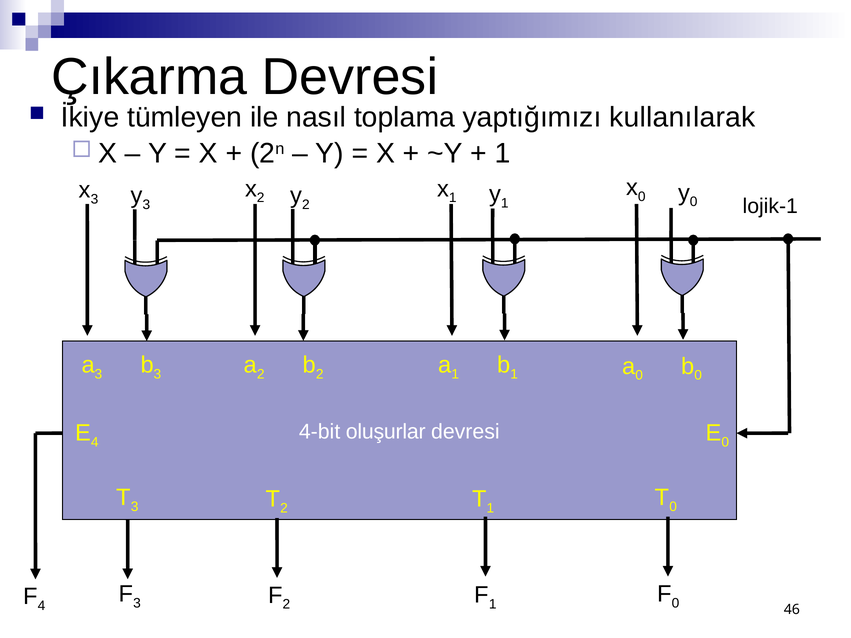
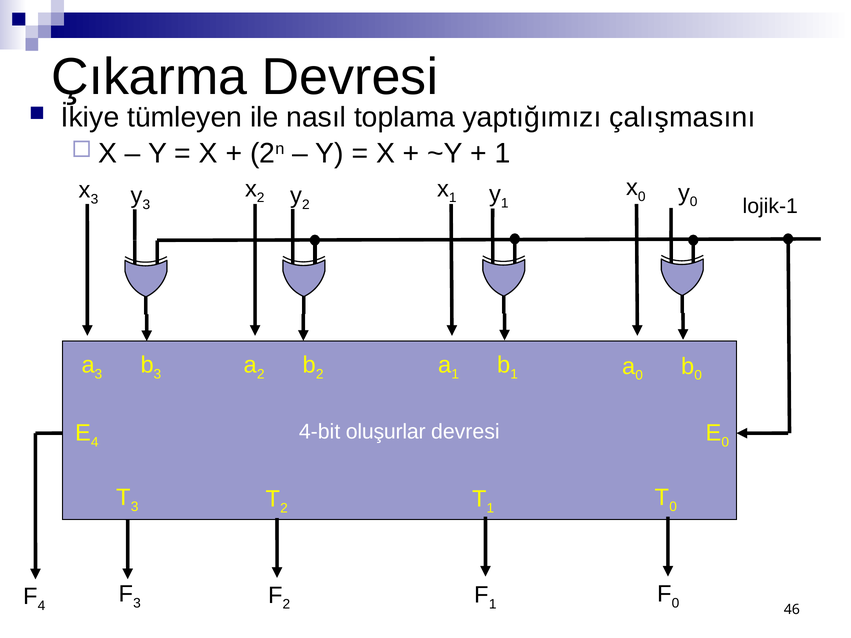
kullanılarak: kullanılarak -> çalışmasını (682, 117)
